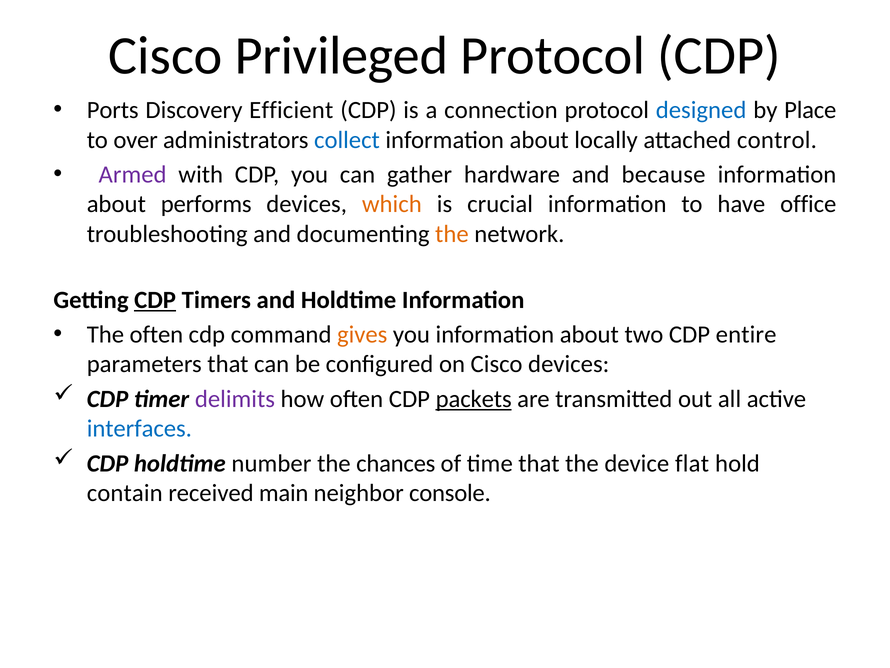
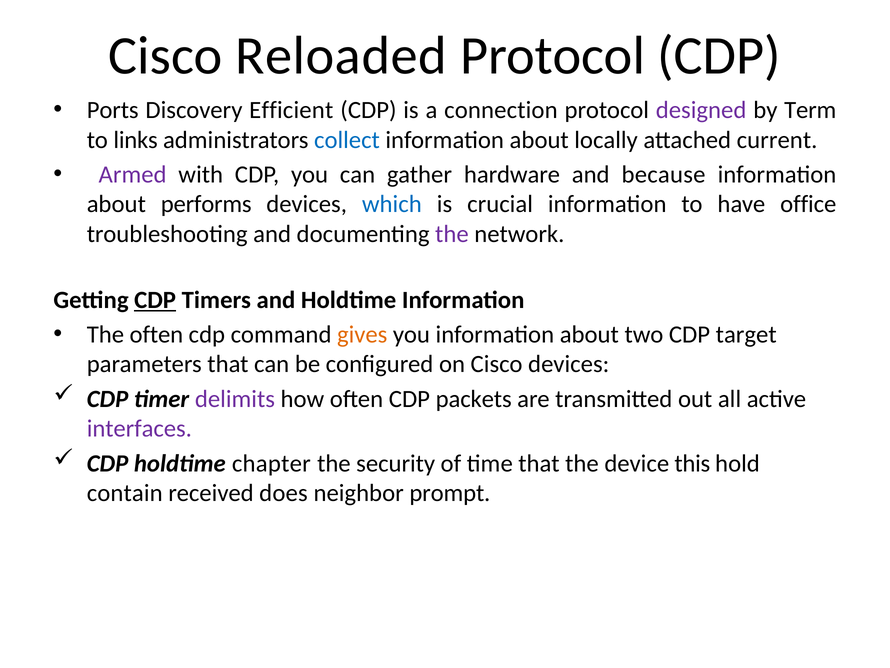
Privileged: Privileged -> Reloaded (341, 56)
designed colour: blue -> purple (701, 110)
Place: Place -> Term (810, 110)
over: over -> links (136, 140)
control: control -> current (777, 140)
which colour: orange -> blue (392, 204)
the colour: orange -> purple (452, 234)
entire: entire -> target (746, 334)
packets underline: present -> none (474, 399)
interfaces colour: blue -> purple (139, 428)
number: number -> chapter (271, 463)
chances: chances -> security (396, 463)
flat: flat -> this (692, 463)
main: main -> does (283, 493)
console: console -> prompt (450, 493)
